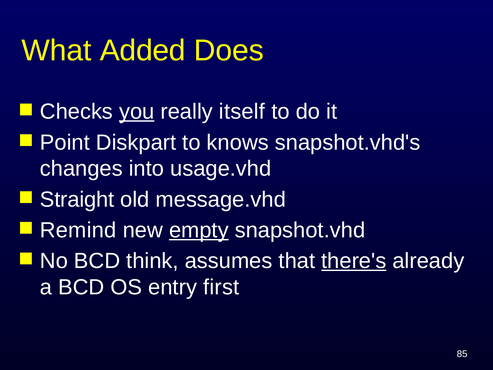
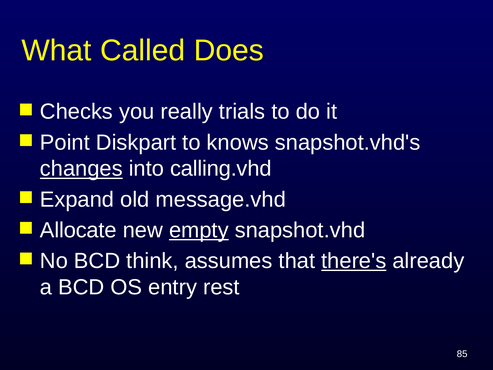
Added: Added -> Called (143, 50)
you underline: present -> none (137, 112)
itself: itself -> trials (242, 112)
changes underline: none -> present (81, 169)
usage.vhd: usage.vhd -> calling.vhd (221, 169)
Straight: Straight -> Expand (77, 199)
Remind: Remind -> Allocate (78, 230)
first: first -> rest (221, 287)
